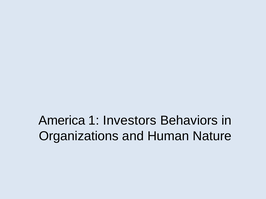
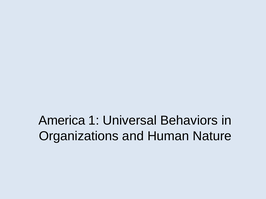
Investors: Investors -> Universal (130, 121)
